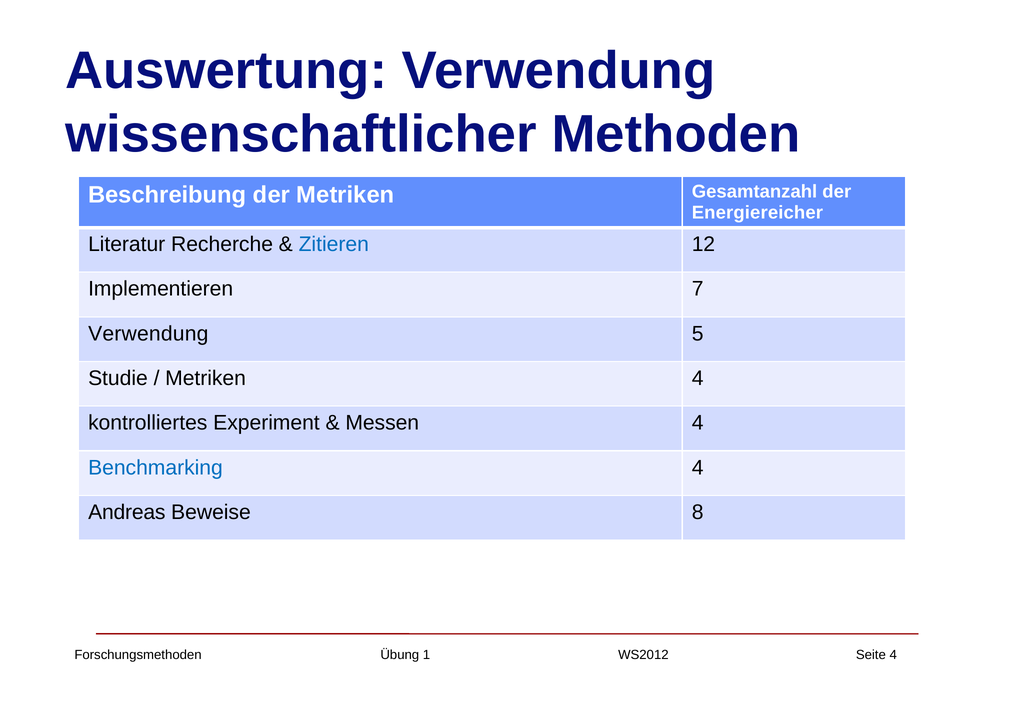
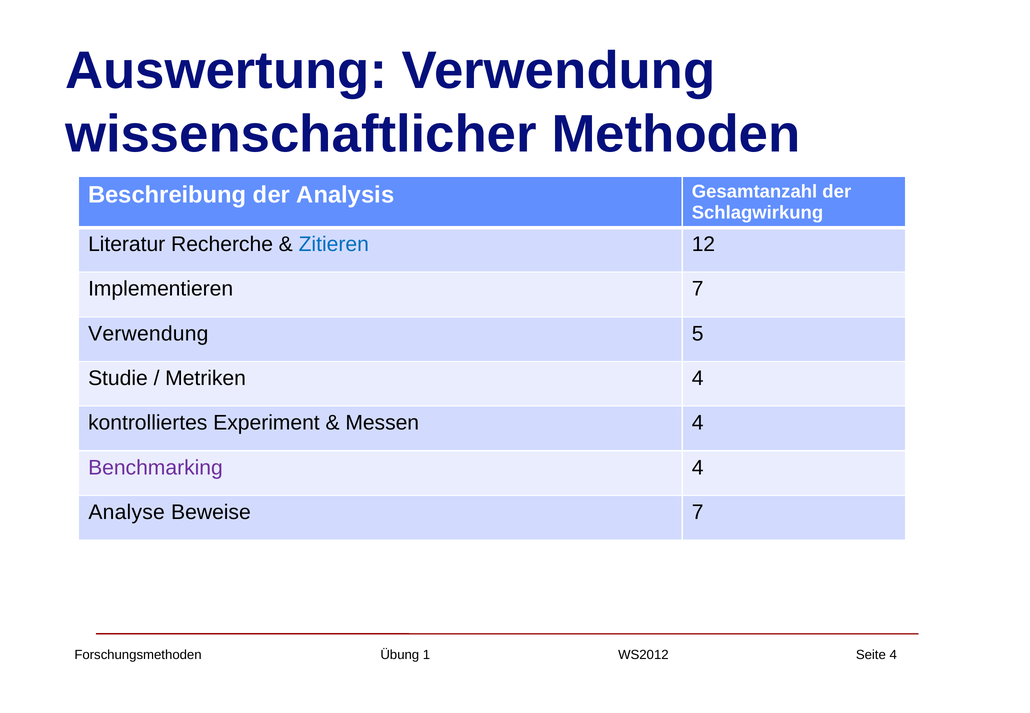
der Metriken: Metriken -> Analysis (345, 195)
Energiereicher: Energiereicher -> Schlagwirkung (757, 213)
Benchmarking colour: blue -> purple (155, 468)
Andreas: Andreas -> Analyse (127, 512)
Beweise 8: 8 -> 7 (698, 512)
